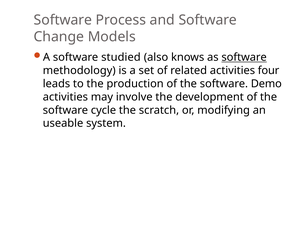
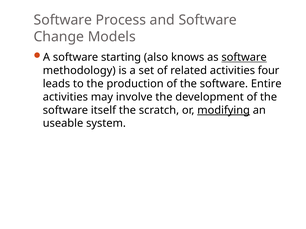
studied: studied -> starting (121, 57)
Demo: Demo -> Entire (266, 84)
cycle: cycle -> itself (103, 110)
modifying underline: none -> present (224, 110)
